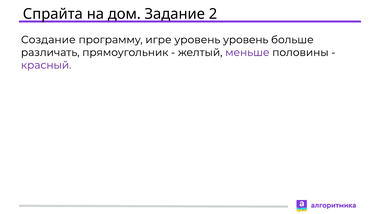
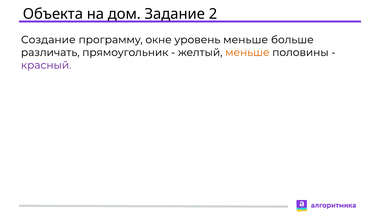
Спрайта: Спрайта -> Объекта (53, 14)
игре: игре -> окне (159, 40)
уровень уровень: уровень -> меньше (246, 40)
меньше colour: purple -> orange (247, 52)
